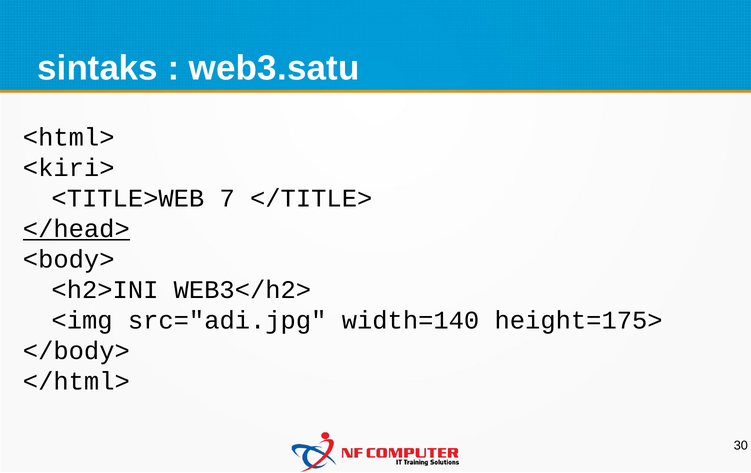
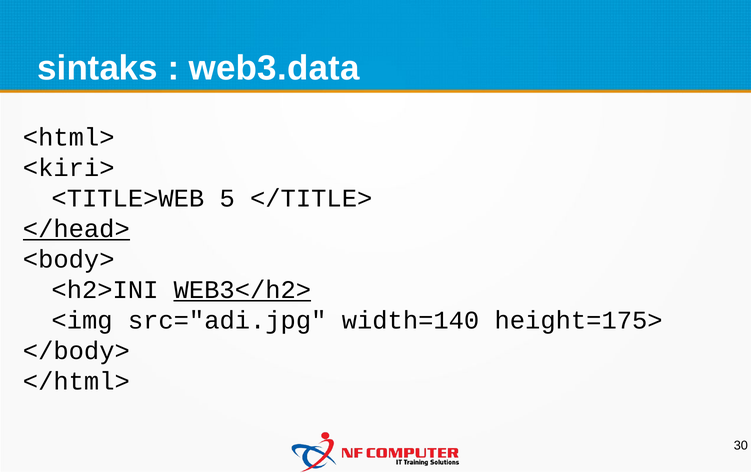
web3.satu: web3.satu -> web3.data (274, 68)
7: 7 -> 5 (227, 198)
WEB3</h2> underline: none -> present (242, 290)
